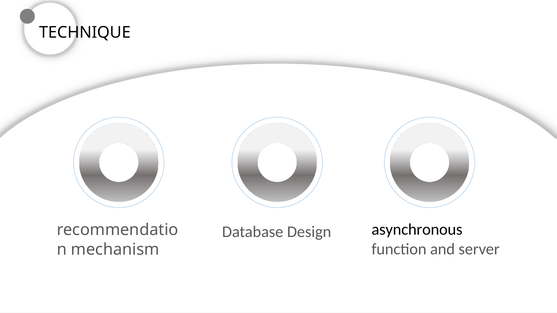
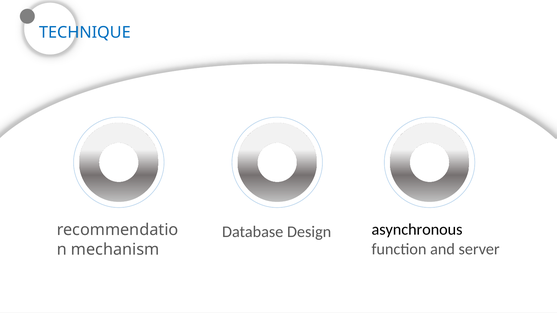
TECHNIQUE colour: black -> blue (85, 33)
